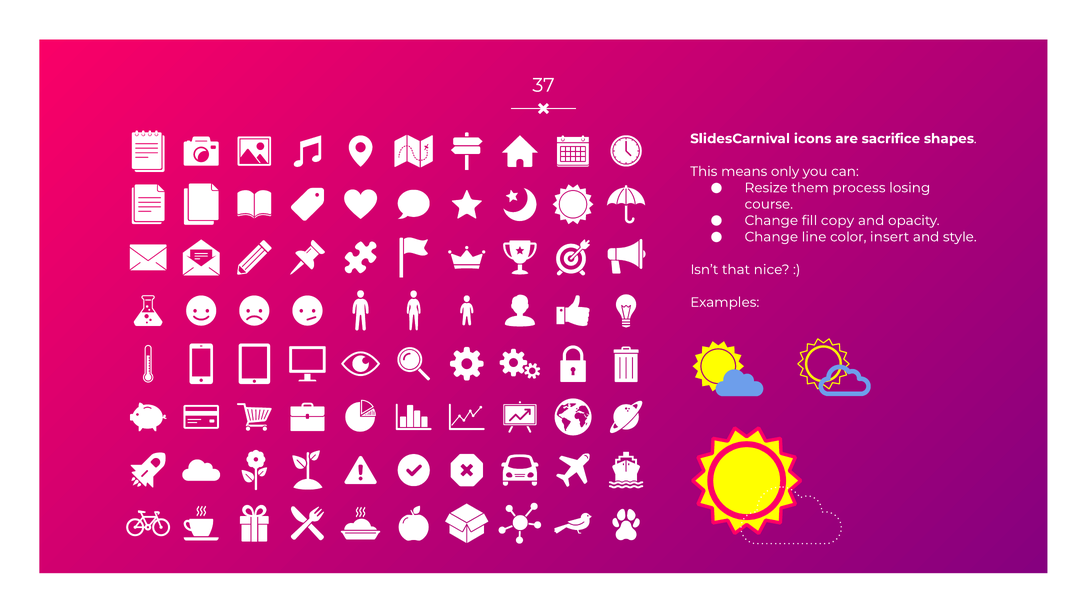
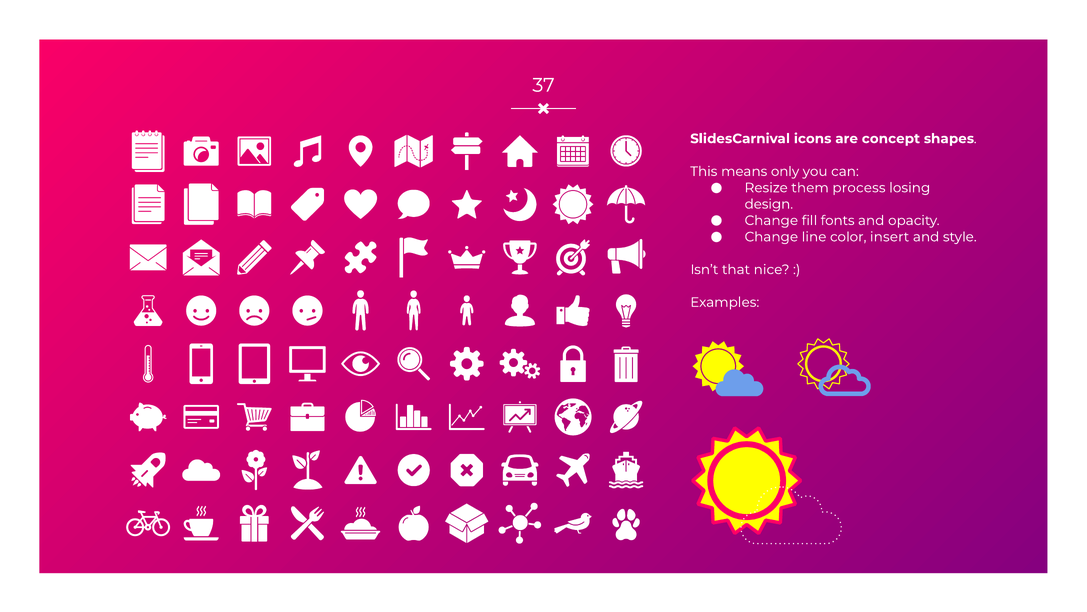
sacrifice: sacrifice -> concept (891, 139)
course: course -> design (769, 204)
copy: copy -> fonts (838, 220)
